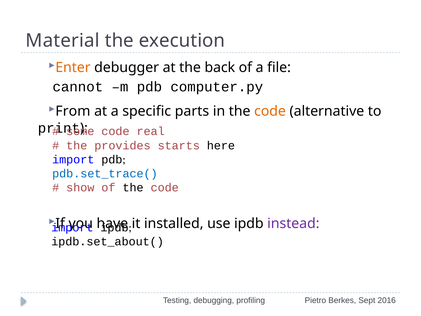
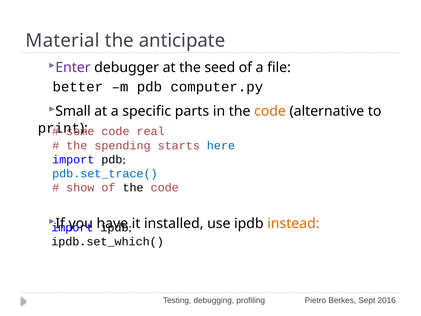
execution: execution -> anticipate (182, 41)
Enter colour: orange -> purple (73, 68)
back: back -> seed (220, 68)
cannot: cannot -> better (78, 87)
From: From -> Small (73, 111)
provides: provides -> spending (122, 145)
here colour: black -> blue (221, 145)
instead colour: purple -> orange (293, 223)
ipdb.set_about(: ipdb.set_about( -> ipdb.set_which( (108, 241)
